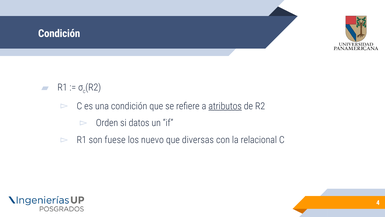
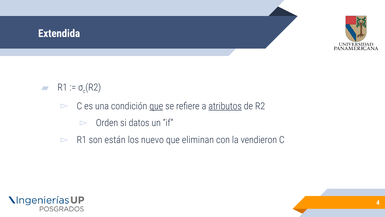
Condición: Condición -> Extendida (59, 33)
que underline: none -> present (156, 106)
fuese: fuese -> están (115, 140)
diversas: diversas -> eliminan (198, 140)
relacional: relacional -> vendieron (259, 140)
